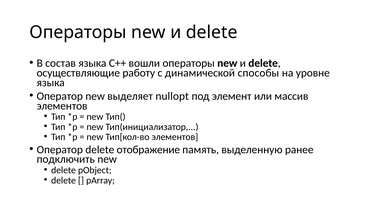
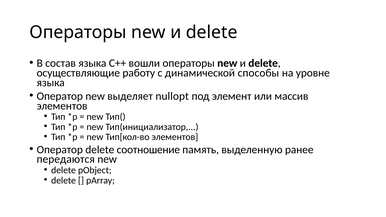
отображение: отображение -> соотношение (148, 150)
подключить: подключить -> передаются (66, 159)
